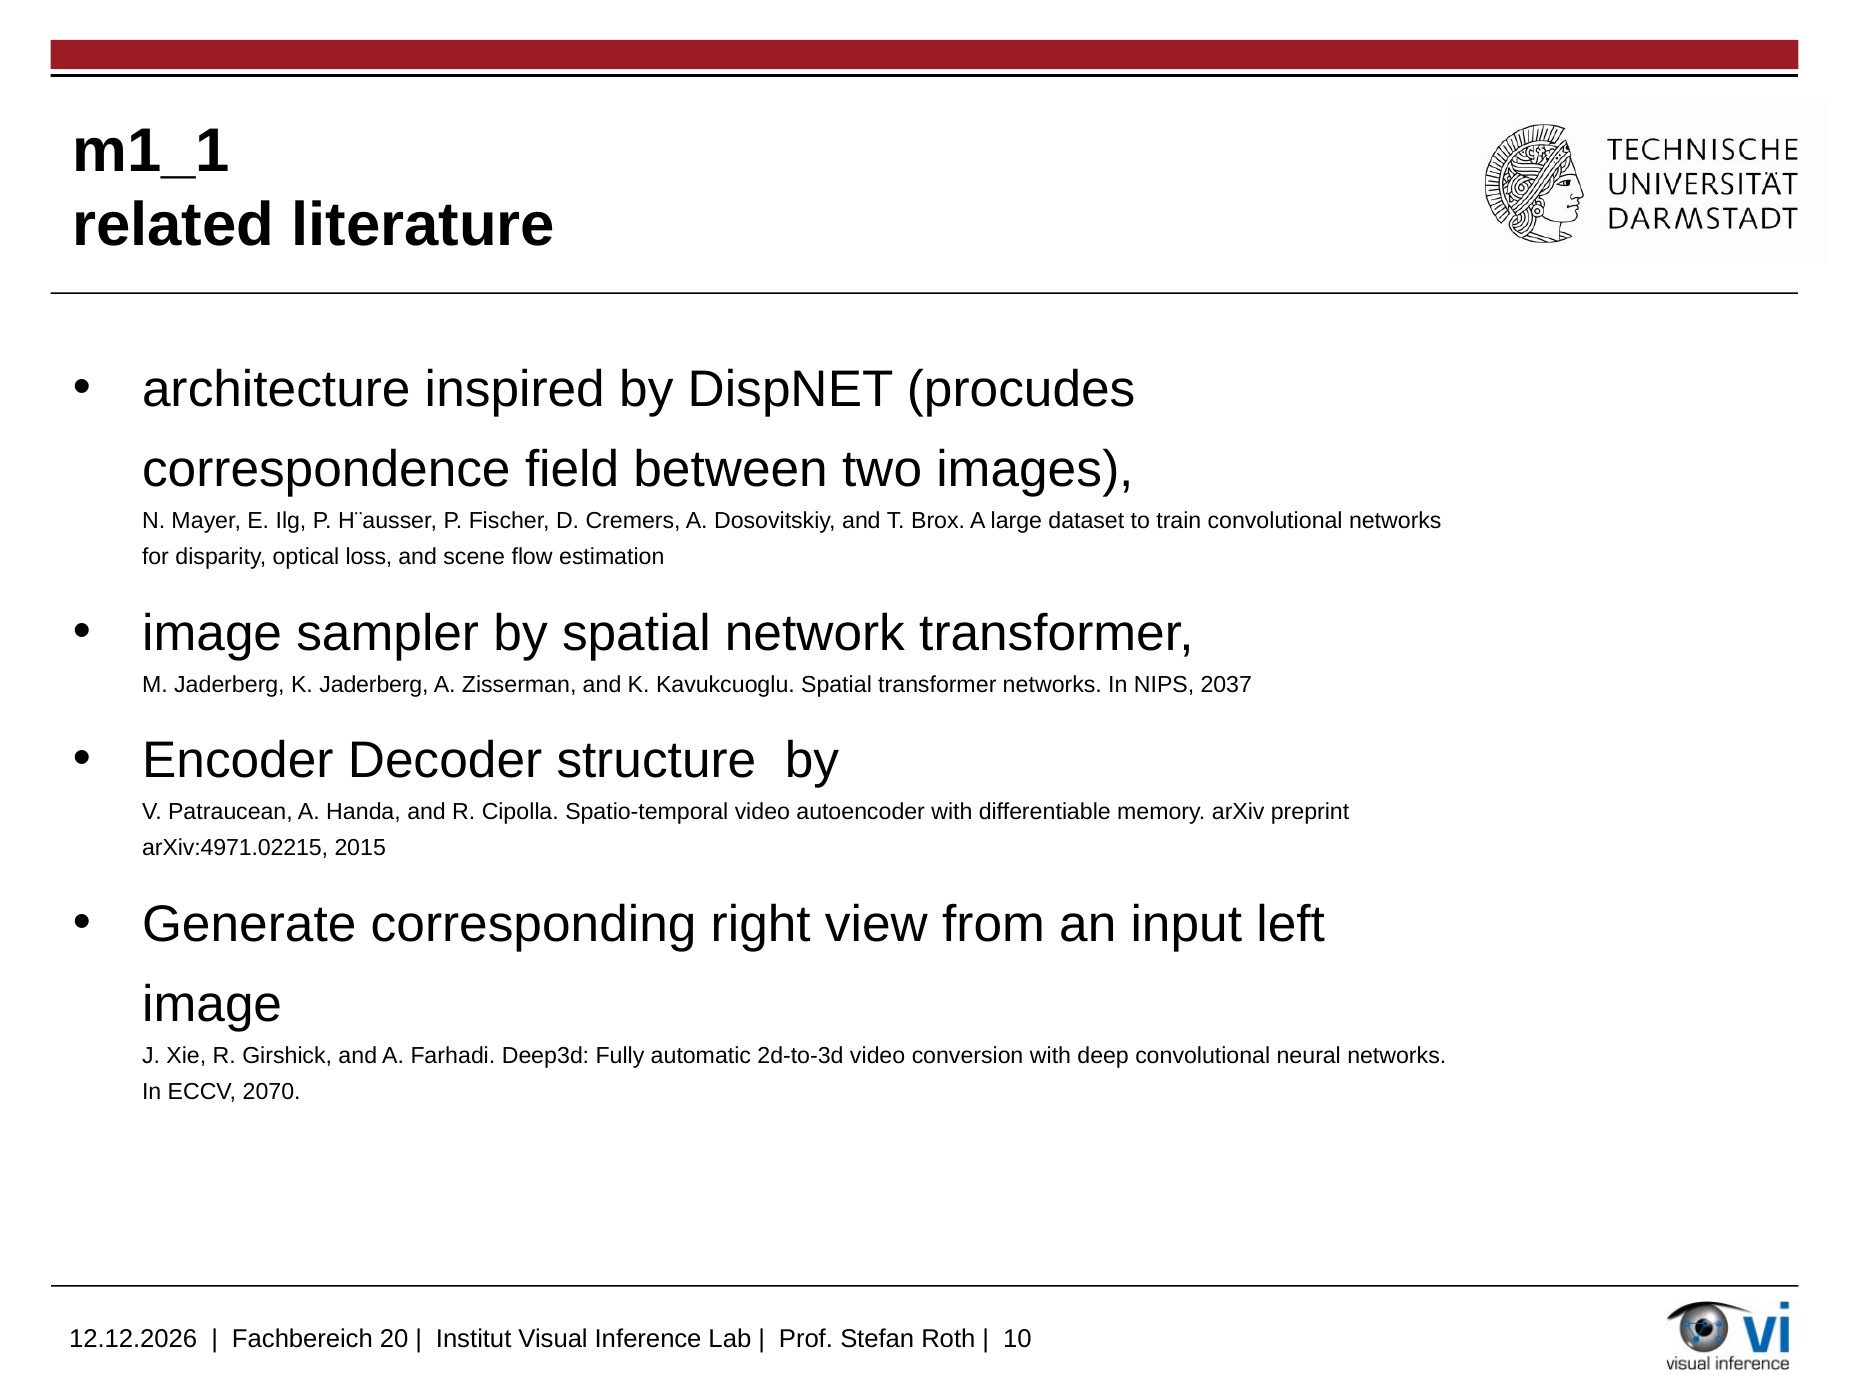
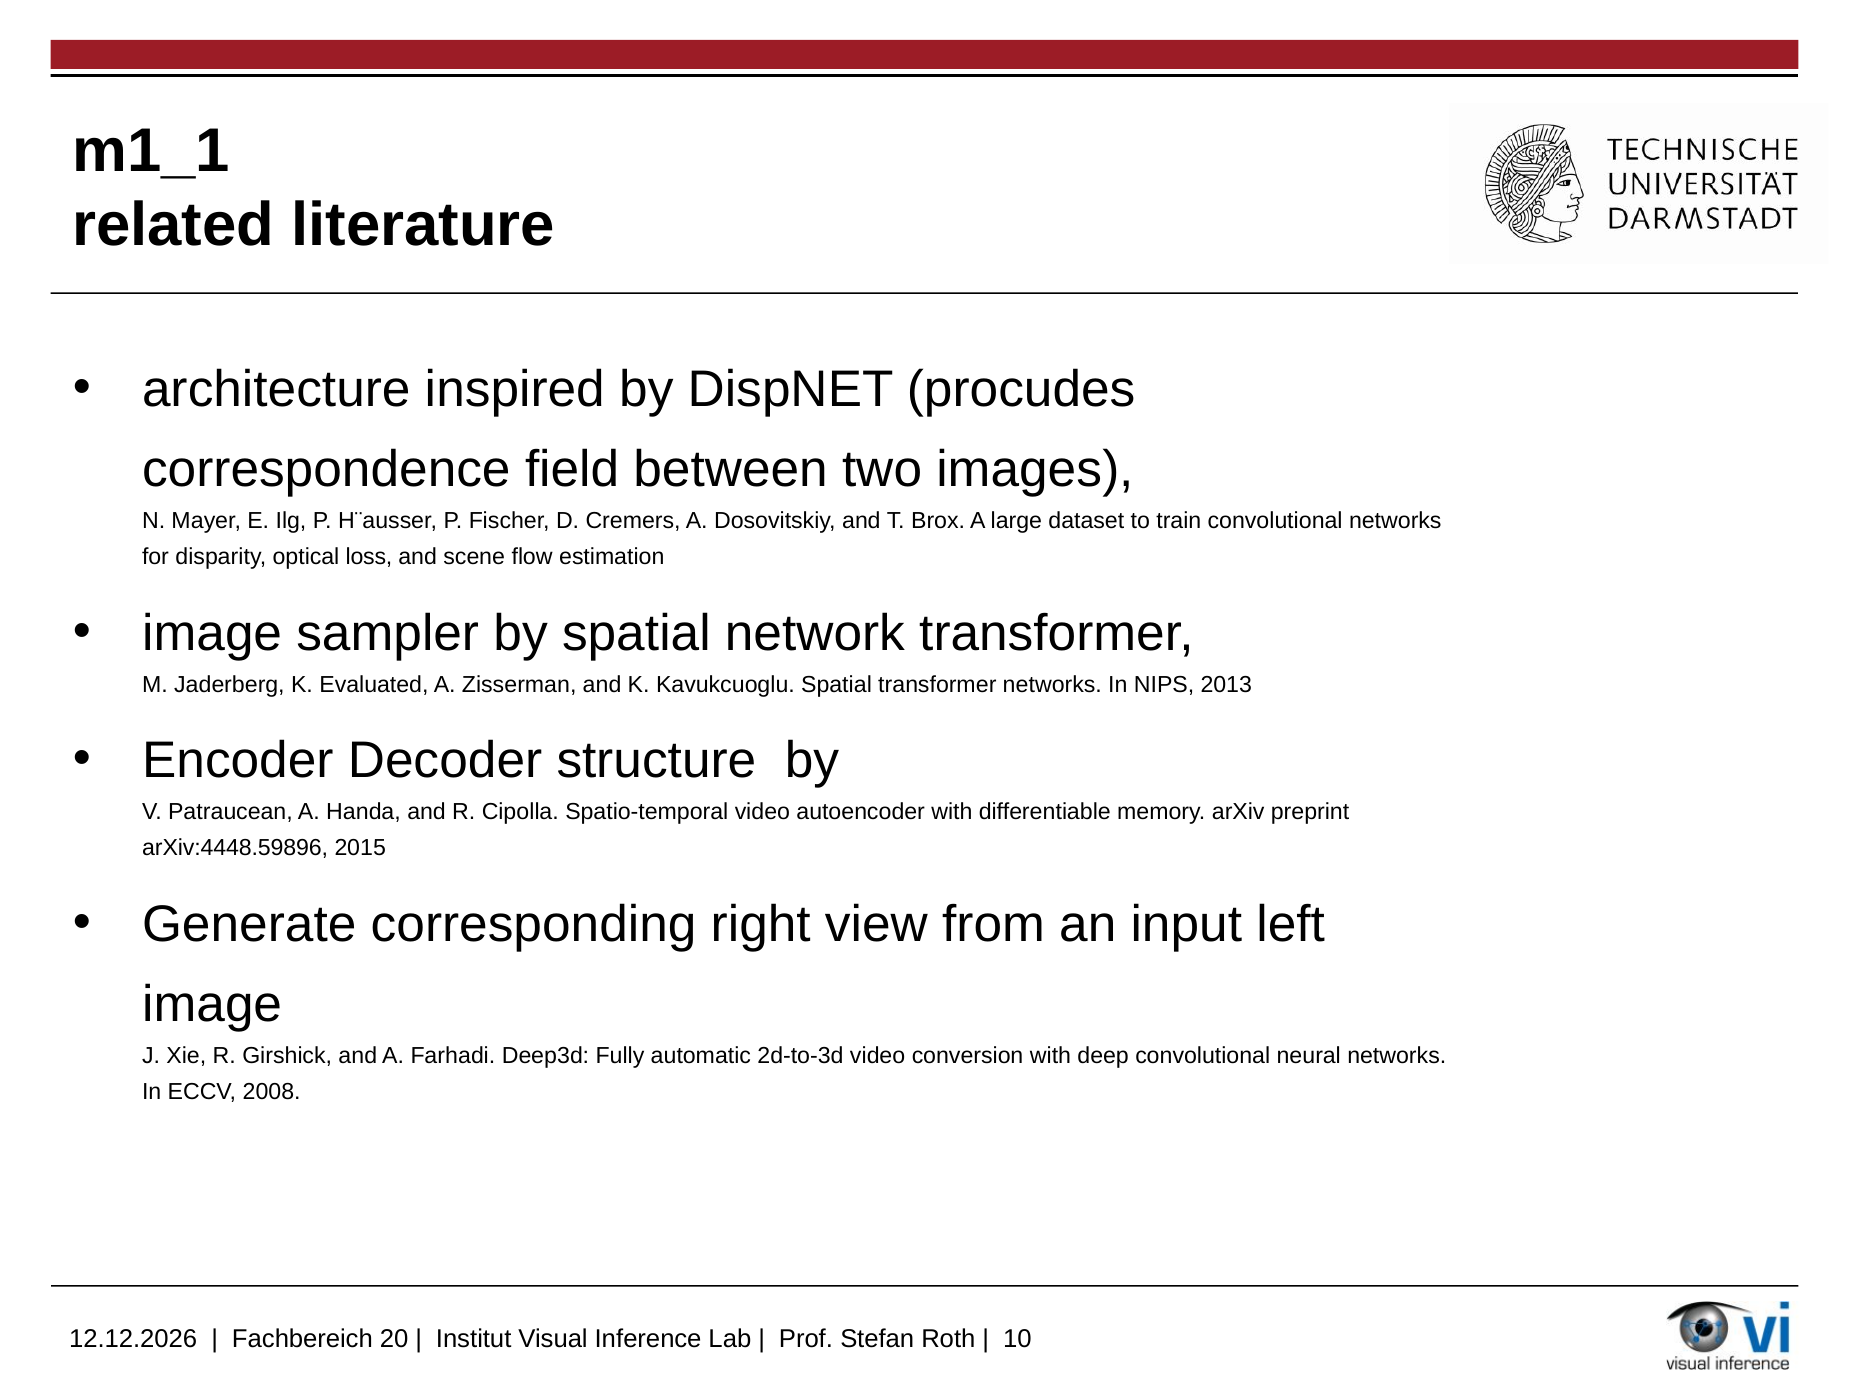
K Jaderberg: Jaderberg -> Evaluated (374, 684)
2037: 2037 -> 2013 (1226, 684)
arXiv:4971.02215: arXiv:4971.02215 -> arXiv:4448.59896 (235, 848)
2070: 2070 -> 2008 (272, 1091)
